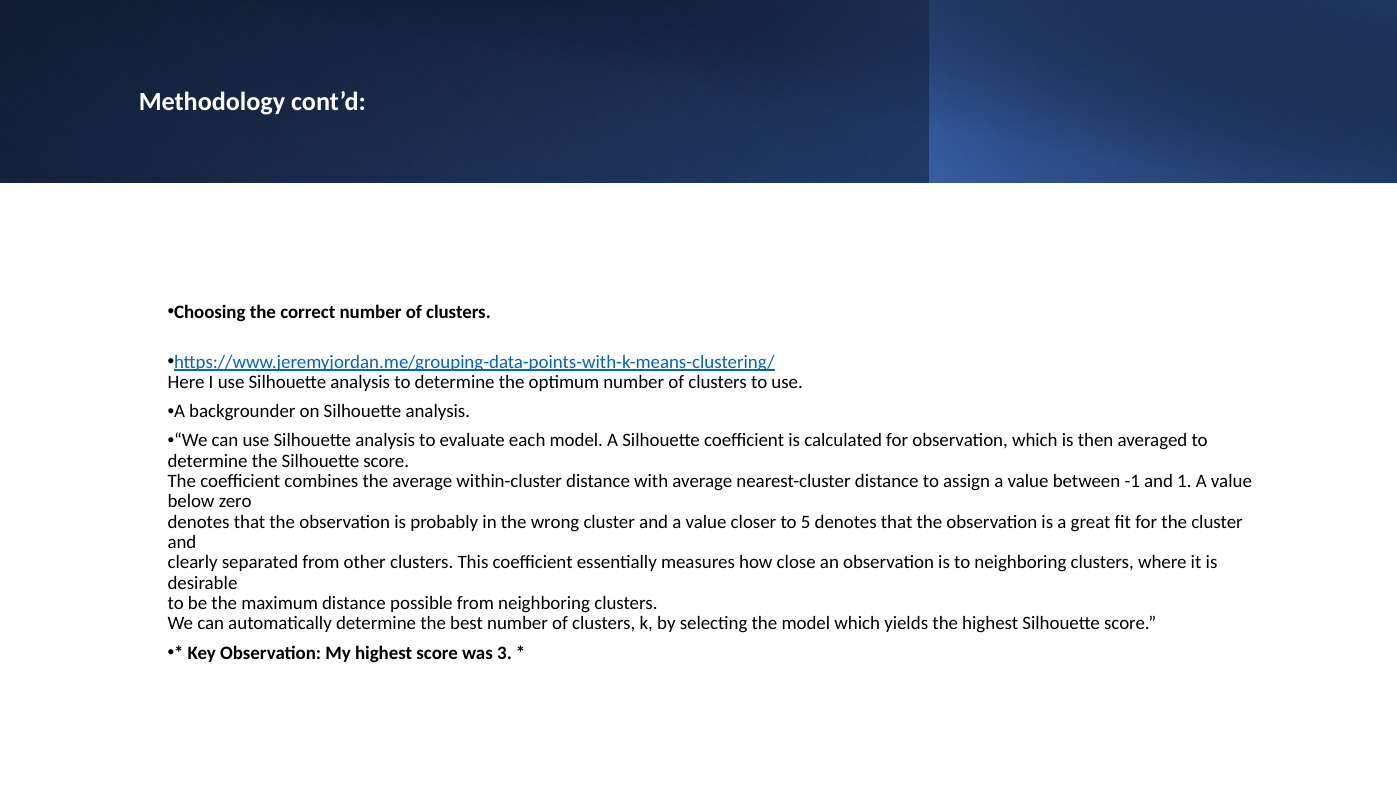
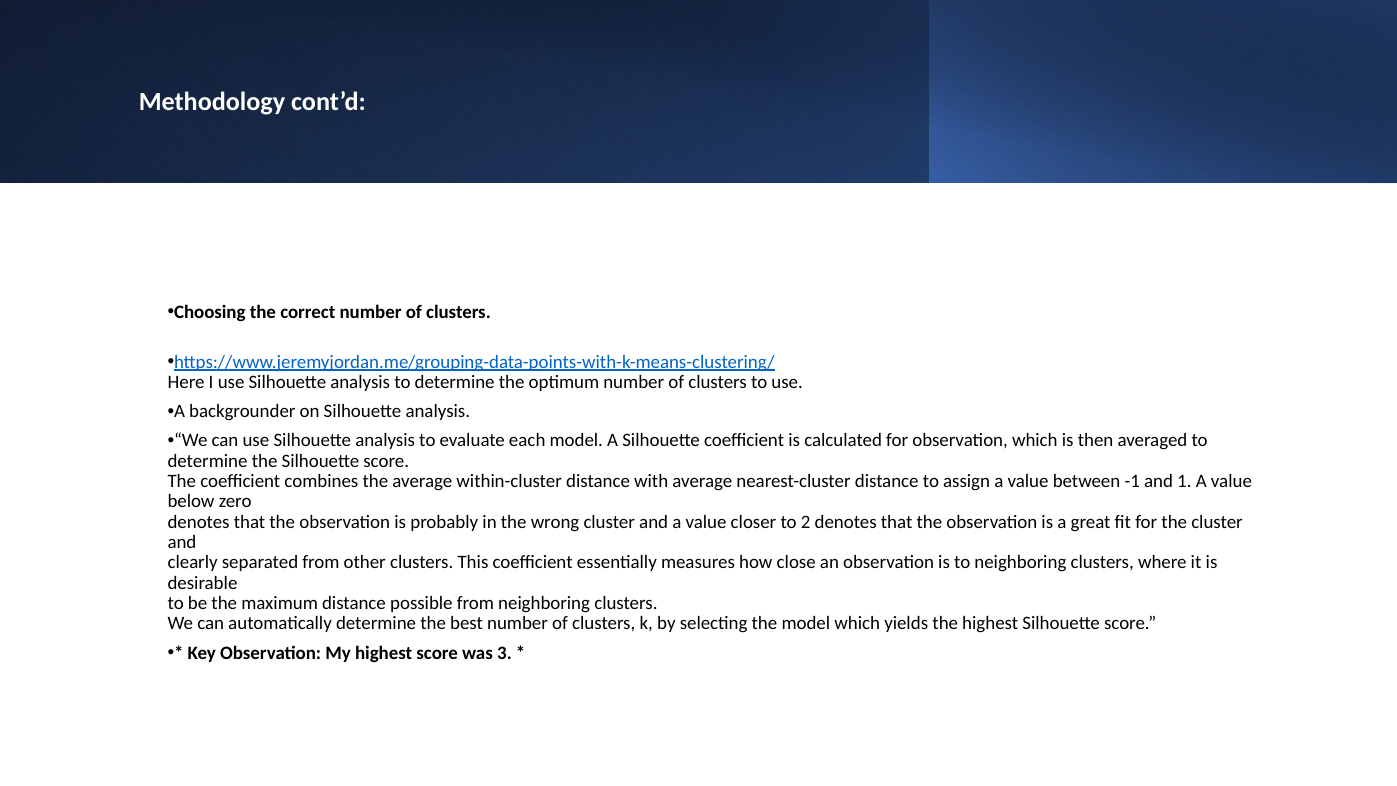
5: 5 -> 2 (806, 522)
